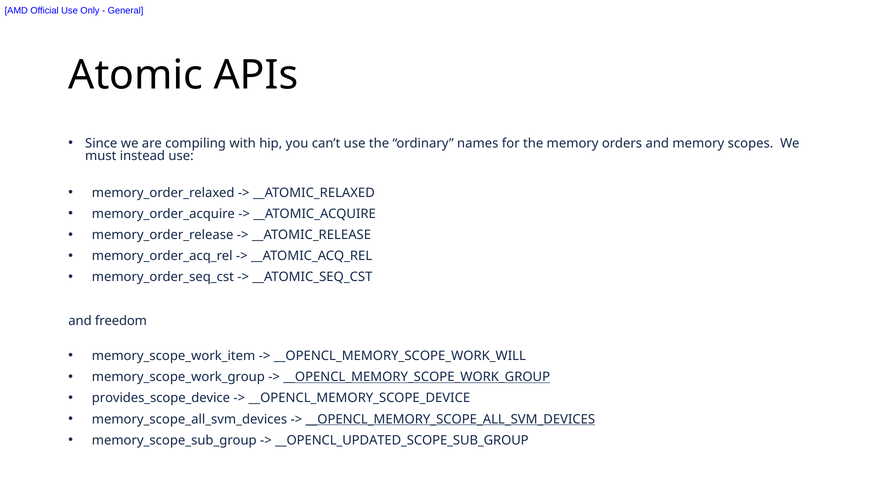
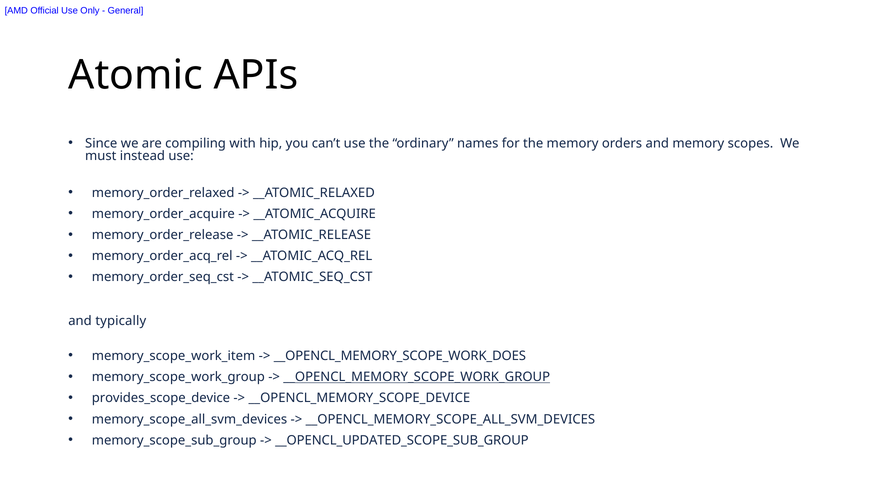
freedom: freedom -> typically (121, 321)
__OPENCL_MEMORY_SCOPE_WORK_WILL: __OPENCL_MEMORY_SCOPE_WORK_WILL -> __OPENCL_MEMORY_SCOPE_WORK_DOES (400, 356)
__OPENCL_MEMORY_SCOPE_ALL_SVM_DEVICES underline: present -> none (450, 419)
